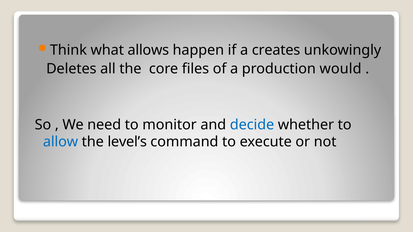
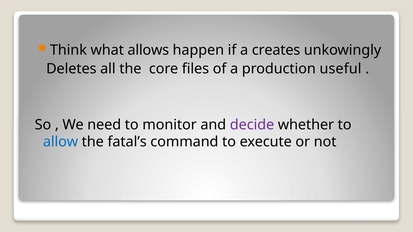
would: would -> useful (341, 69)
decide colour: blue -> purple (252, 125)
level’s: level’s -> fatal’s (127, 142)
